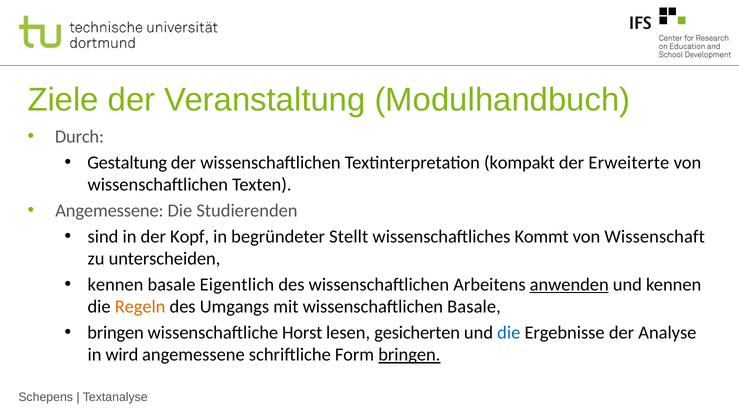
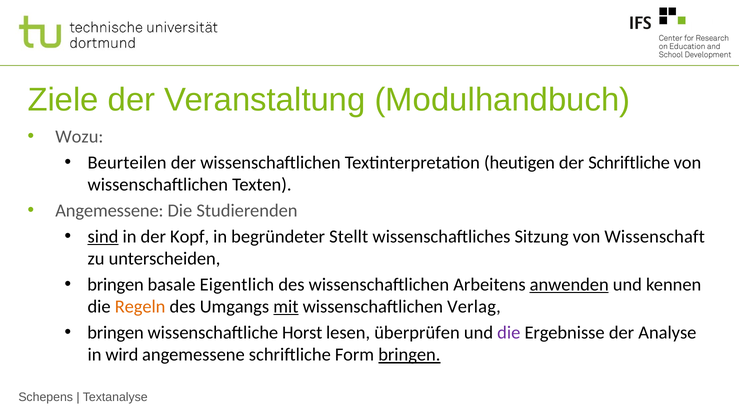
Durch: Durch -> Wozu (79, 137)
Gestaltung: Gestaltung -> Beurteilen (127, 162)
kompakt: kompakt -> heutigen (519, 162)
der Erweiterte: Erweiterte -> Schriftliche (629, 162)
sind underline: none -> present (103, 236)
Kommt: Kommt -> Sitzung (542, 236)
kennen: kennen -> bringen (116, 284)
mit underline: none -> present (286, 307)
wissenschaftlichen Basale: Basale -> Verlag (474, 307)
gesicherten: gesicherten -> überprüfen (417, 332)
die colour: blue -> purple (509, 332)
